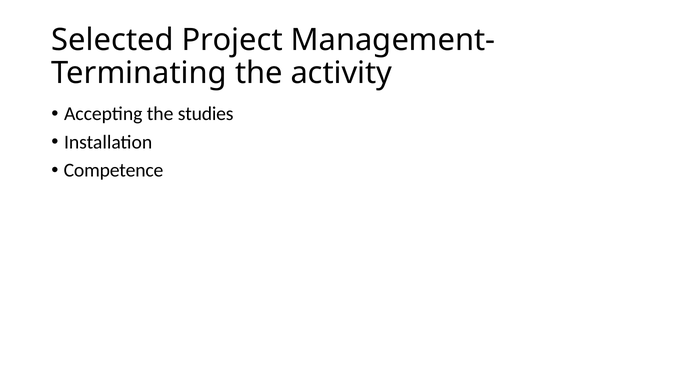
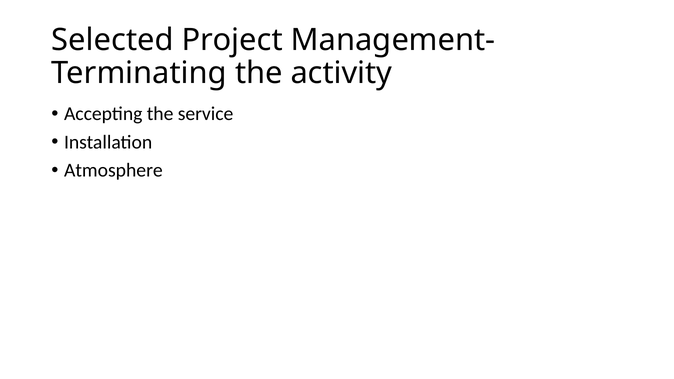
studies: studies -> service (206, 114)
Competence: Competence -> Atmosphere (113, 170)
